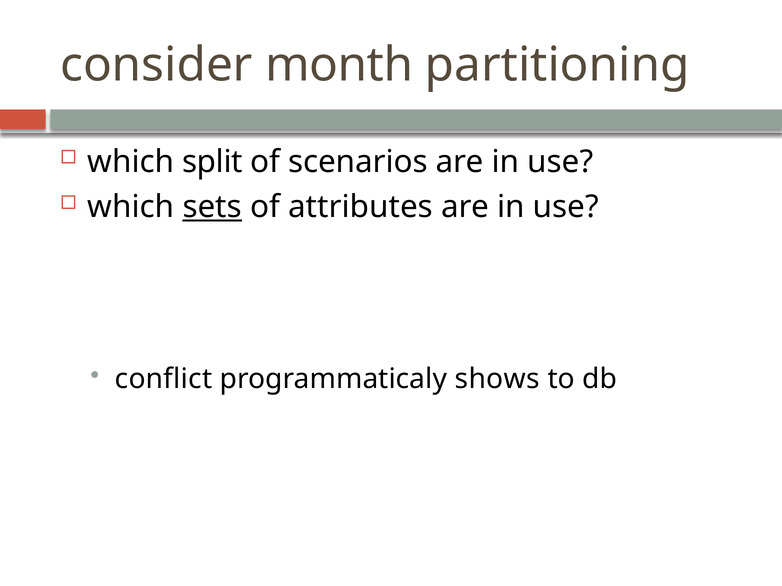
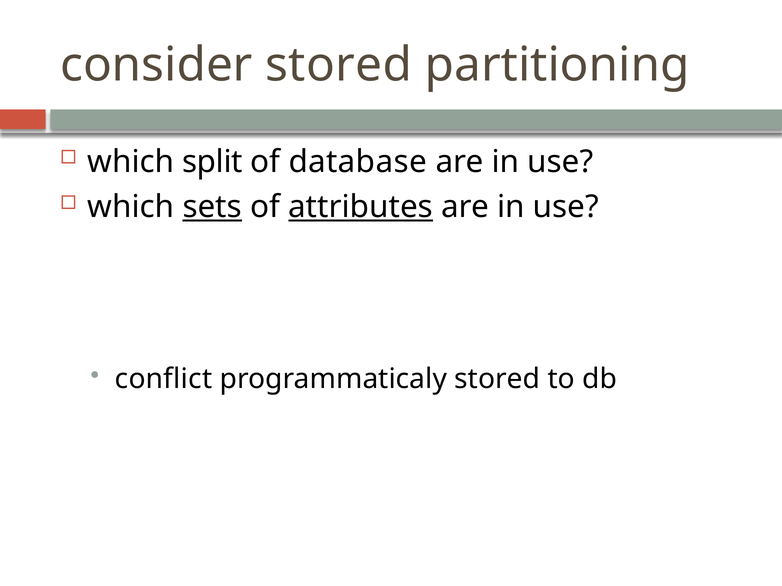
consider month: month -> stored (339, 65)
scenarios: scenarios -> database (358, 162)
attributes underline: none -> present (361, 207)
programmaticaly shows: shows -> stored (497, 379)
